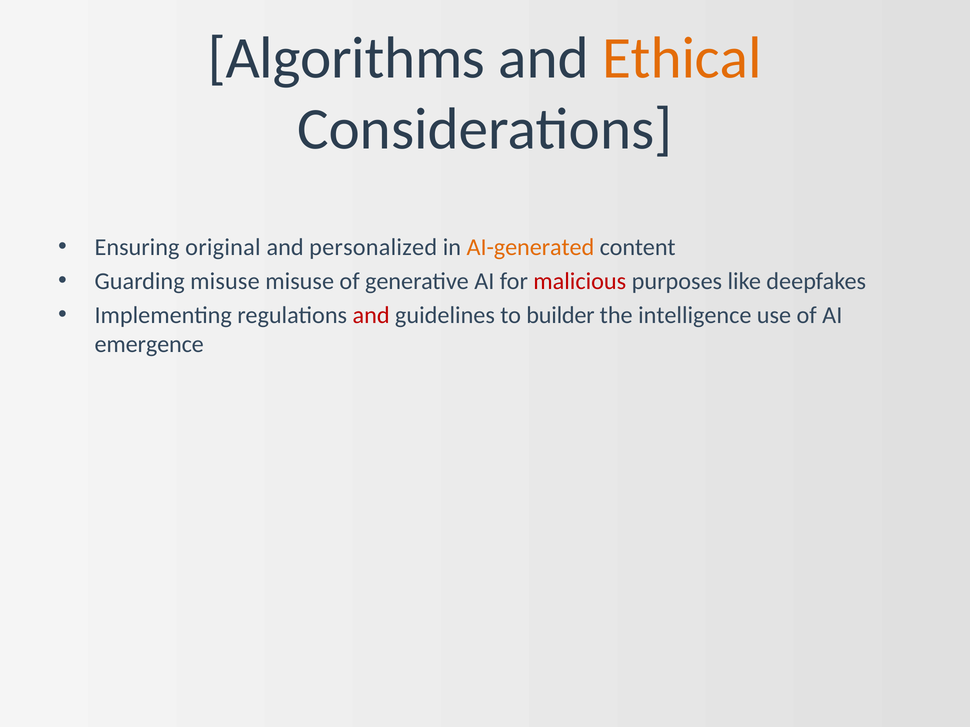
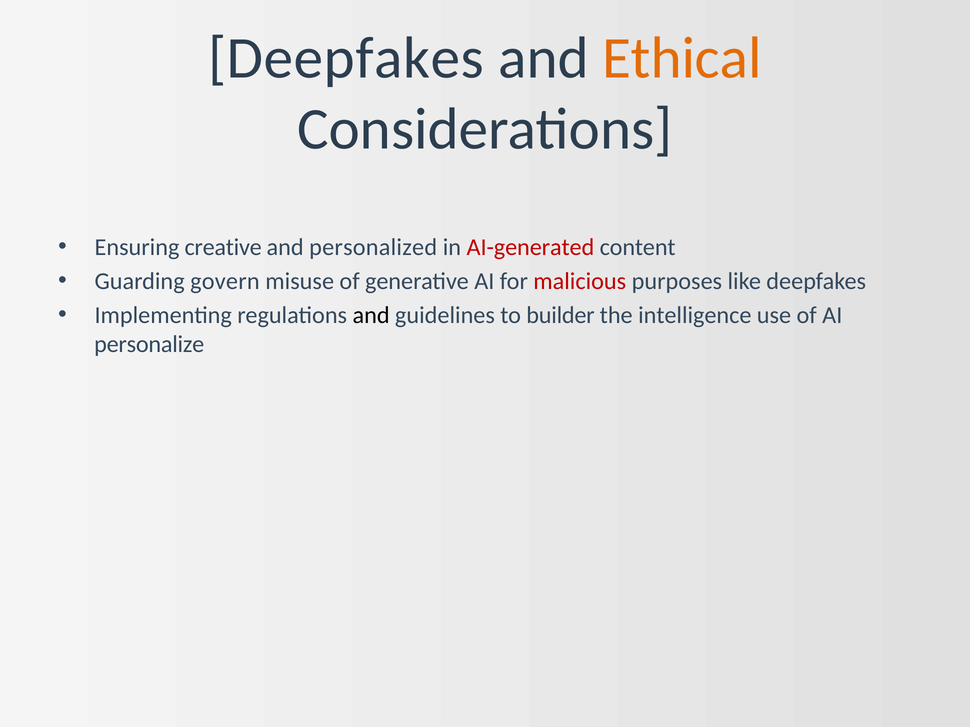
Algorithms: Algorithms -> Deepfakes (346, 58)
original: original -> creative (223, 247)
AI-generated colour: orange -> red (530, 247)
Guarding misuse: misuse -> govern (225, 281)
and colour: red -> black (371, 315)
emergence: emergence -> personalize (149, 344)
